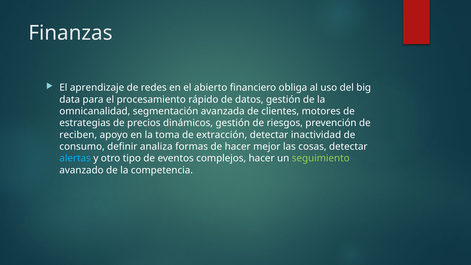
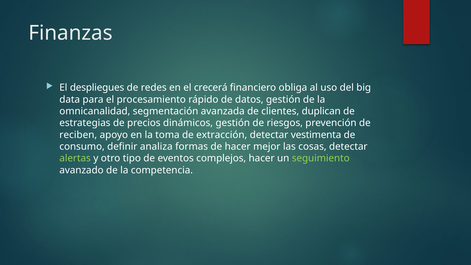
aprendizaje: aprendizaje -> despliegues (97, 88)
abierto: abierto -> crecerá (211, 88)
motores: motores -> duplican (321, 111)
inactividad: inactividad -> vestimenta (316, 135)
alertas colour: light blue -> light green (75, 158)
